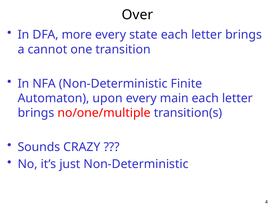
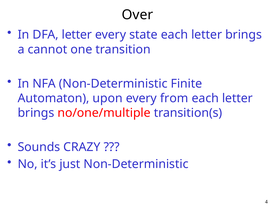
DFA more: more -> letter (77, 35)
main: main -> from (174, 98)
